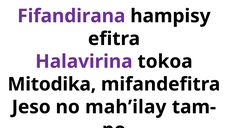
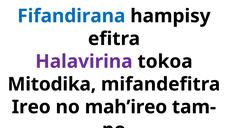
Fifandirana colour: purple -> blue (71, 16)
Jeso: Jeso -> Ireo (31, 107)
mah’ilay: mah’ilay -> mah’ireo (126, 107)
